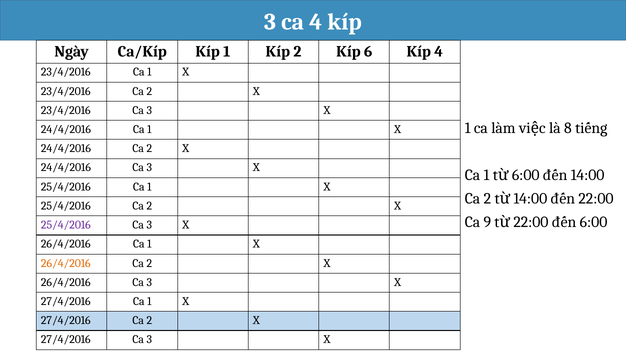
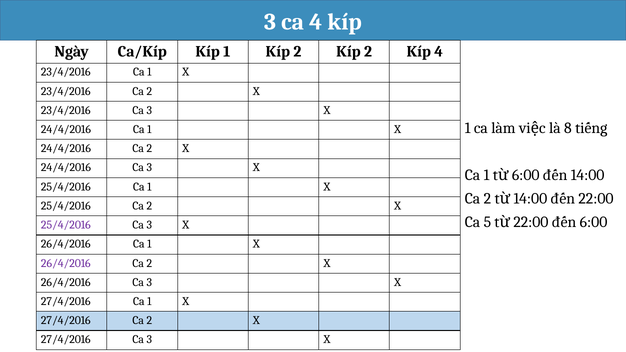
2 Kíp 6: 6 -> 2 (368, 52)
9: 9 -> 5 (487, 222)
26/4/2016 colour: orange -> purple (66, 263)
